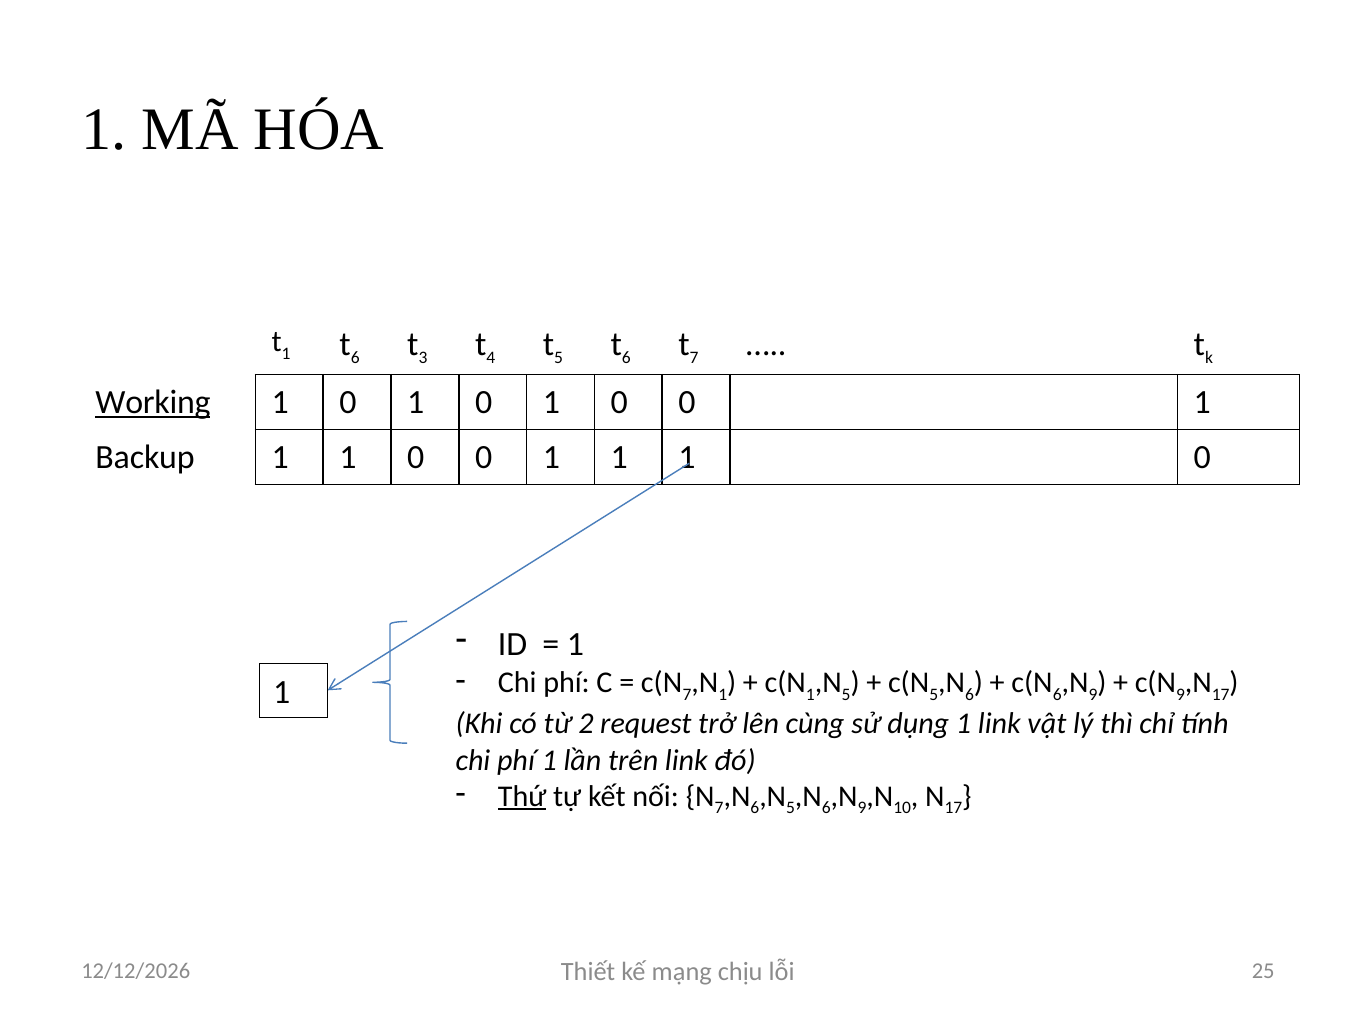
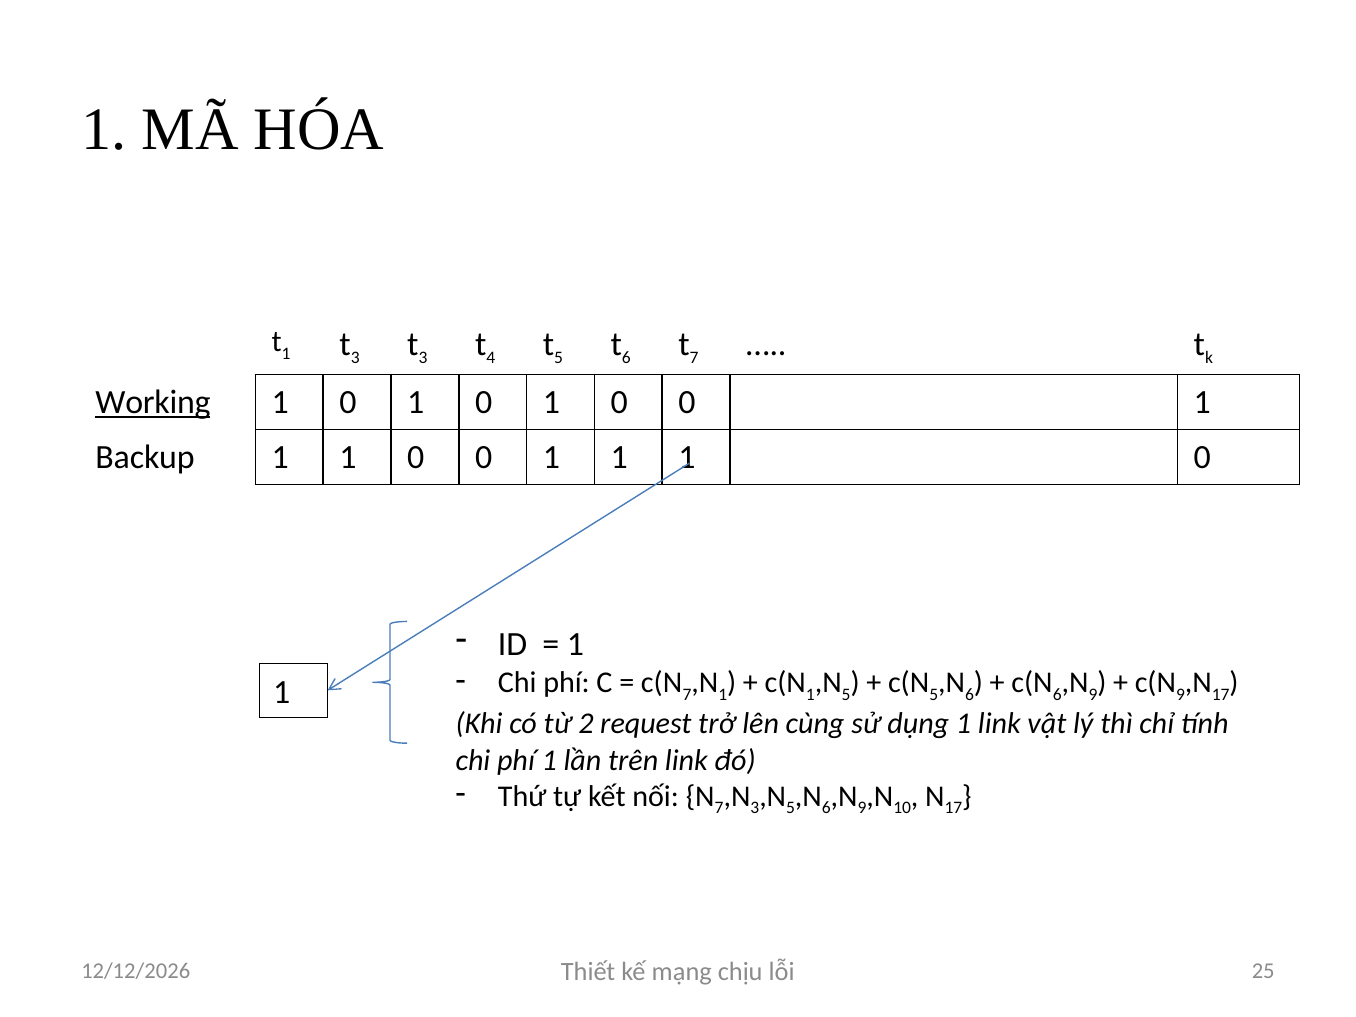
6: 6 -> 3 (355, 357)
Thứ underline: present -> none (522, 796)
6: 6 -> 3 (755, 808)
